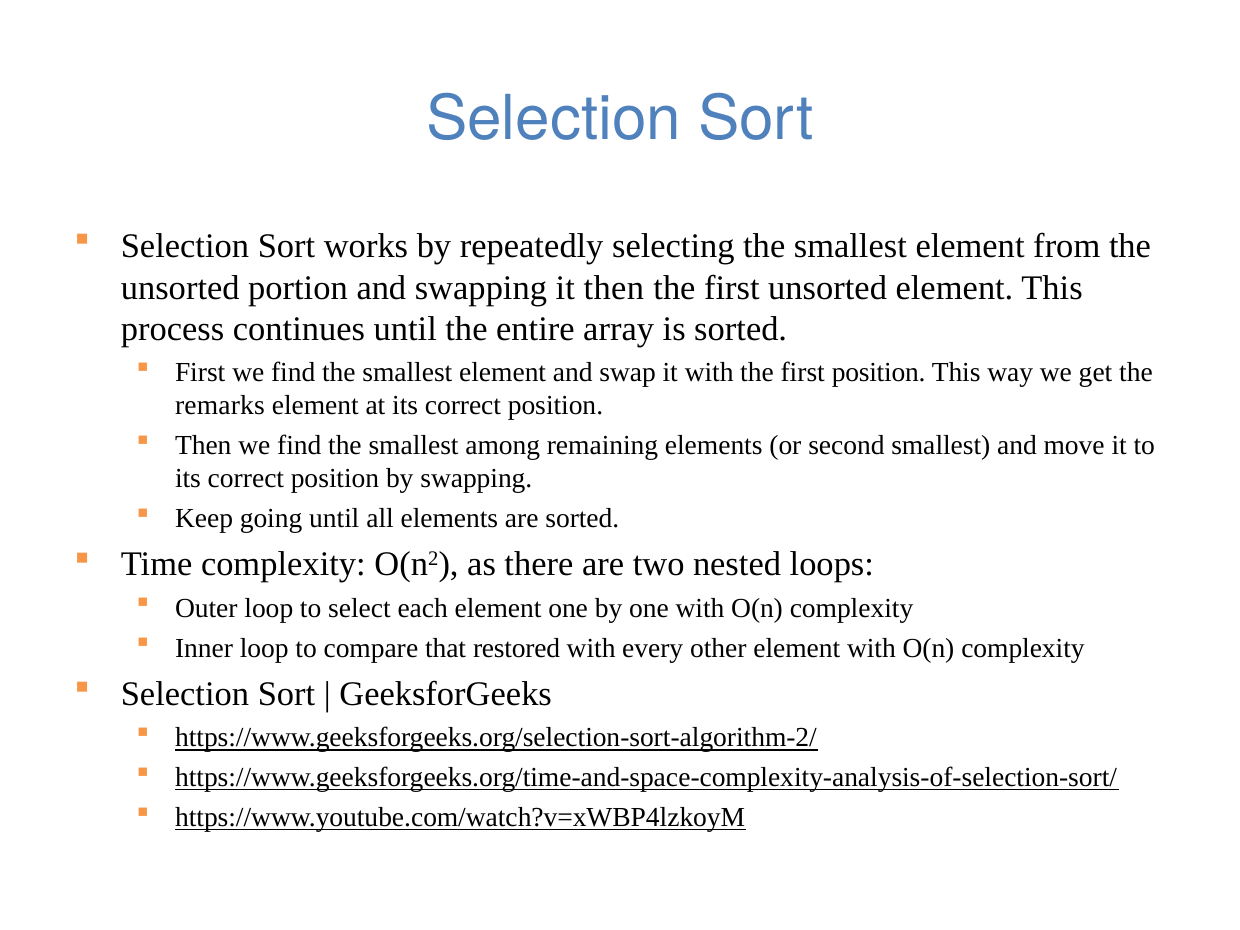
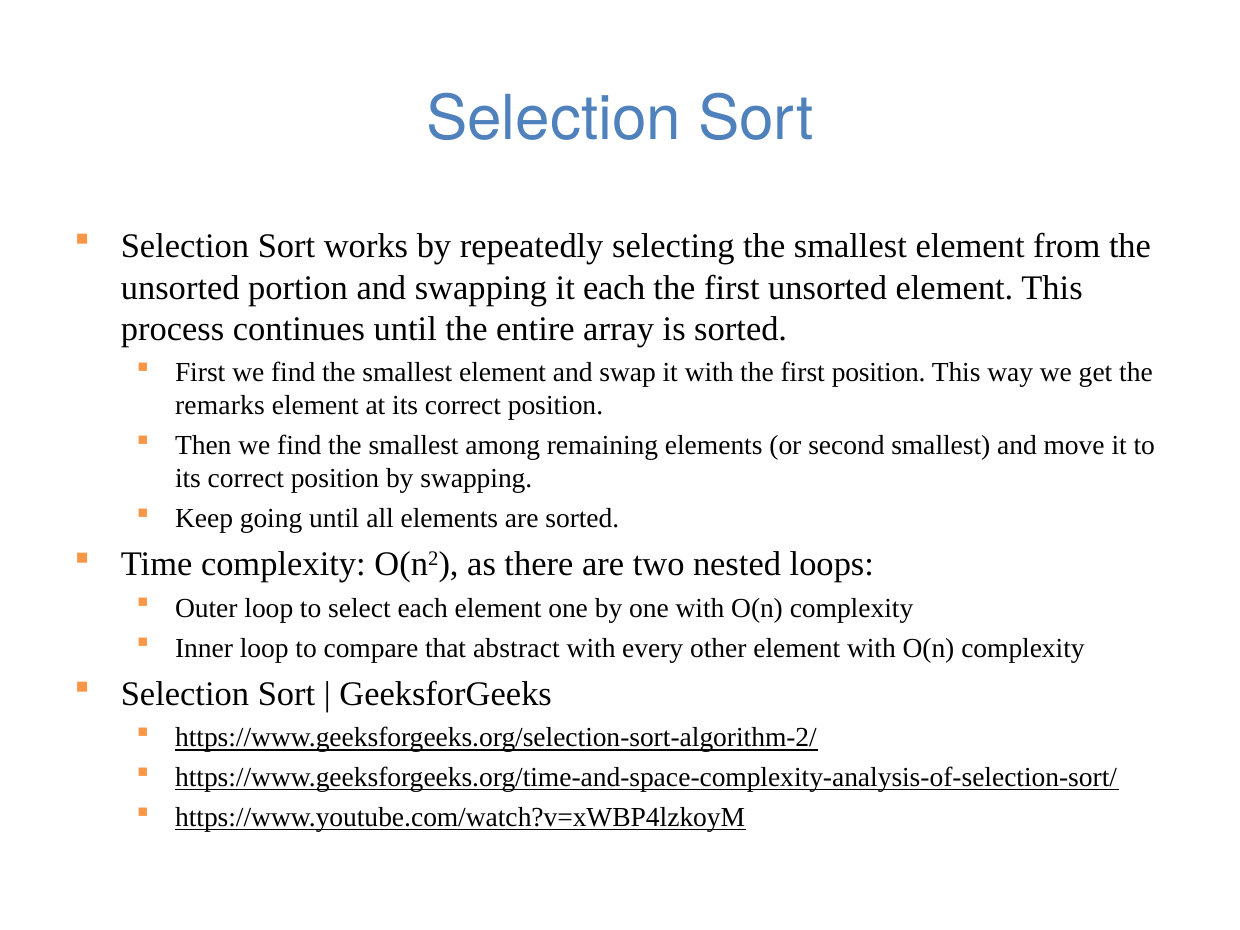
it then: then -> each (614, 288)
restored: restored -> abstract (516, 648)
